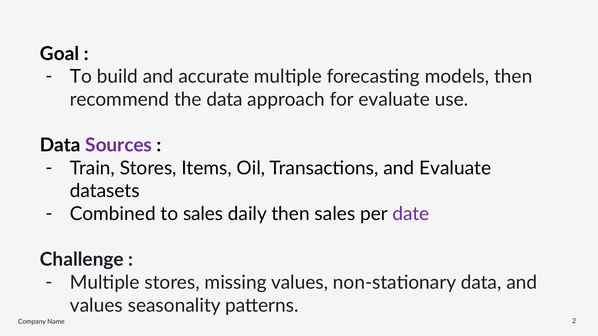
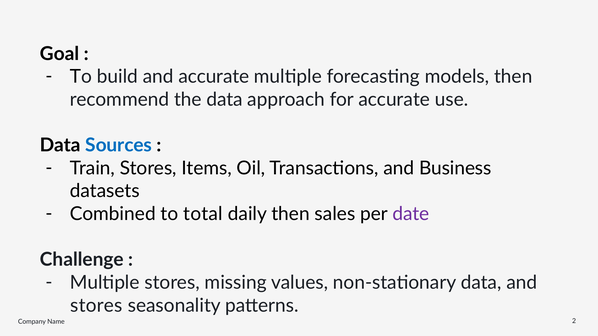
for evaluate: evaluate -> accurate (394, 100)
Sources colour: purple -> blue (119, 145)
and Evaluate: Evaluate -> Business (455, 168)
to sales: sales -> total (203, 214)
values: values -> stores (96, 306)
